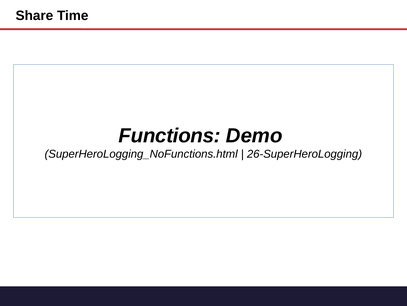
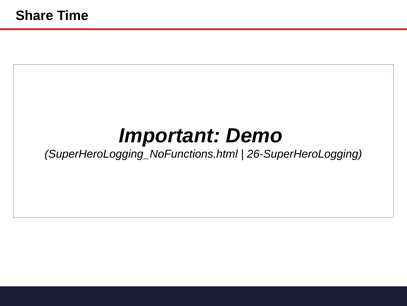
Functions: Functions -> Important (169, 135)
